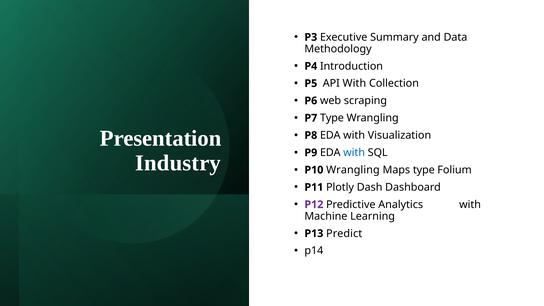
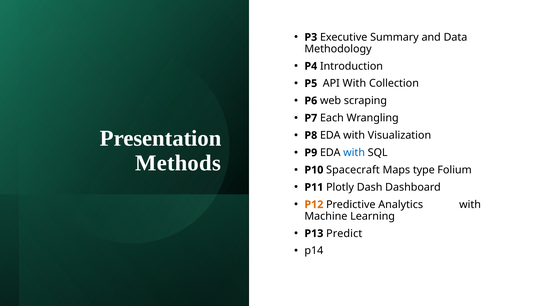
P7 Type: Type -> Each (332, 118)
Industry: Industry -> Methods (178, 163)
P10 Wrangling: Wrangling -> Spacecraft (353, 170)
P12 colour: purple -> orange (314, 205)
